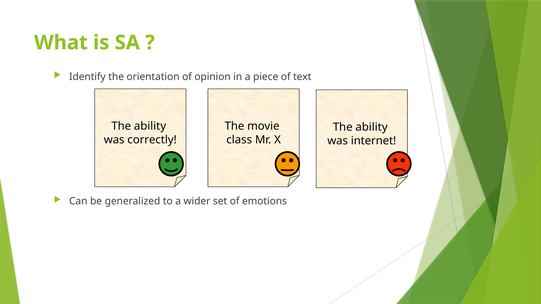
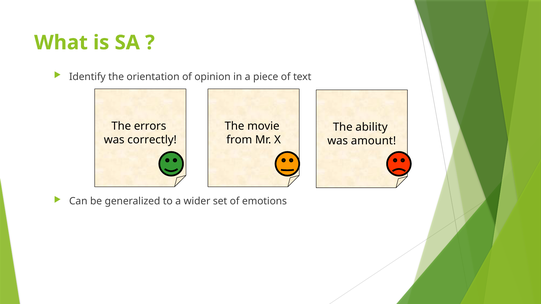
ability: ability -> errors (150, 126)
class: class -> from (239, 140)
internet: internet -> amount (373, 141)
